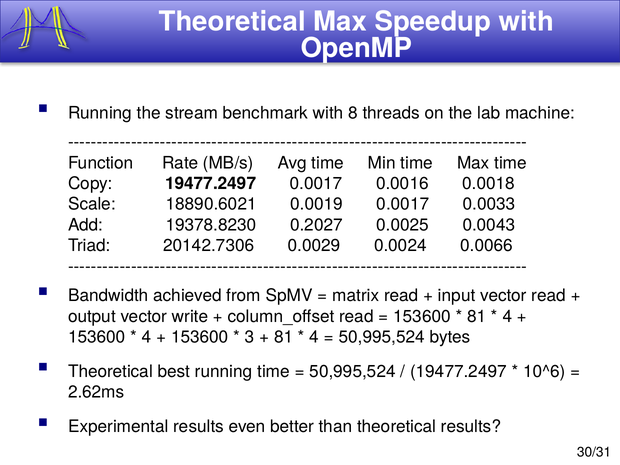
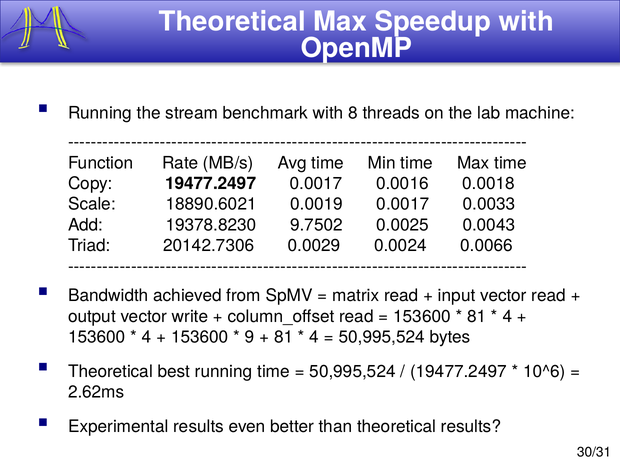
0.2027: 0.2027 -> 9.7502 (316, 225)
3: 3 -> 9 (250, 337)
